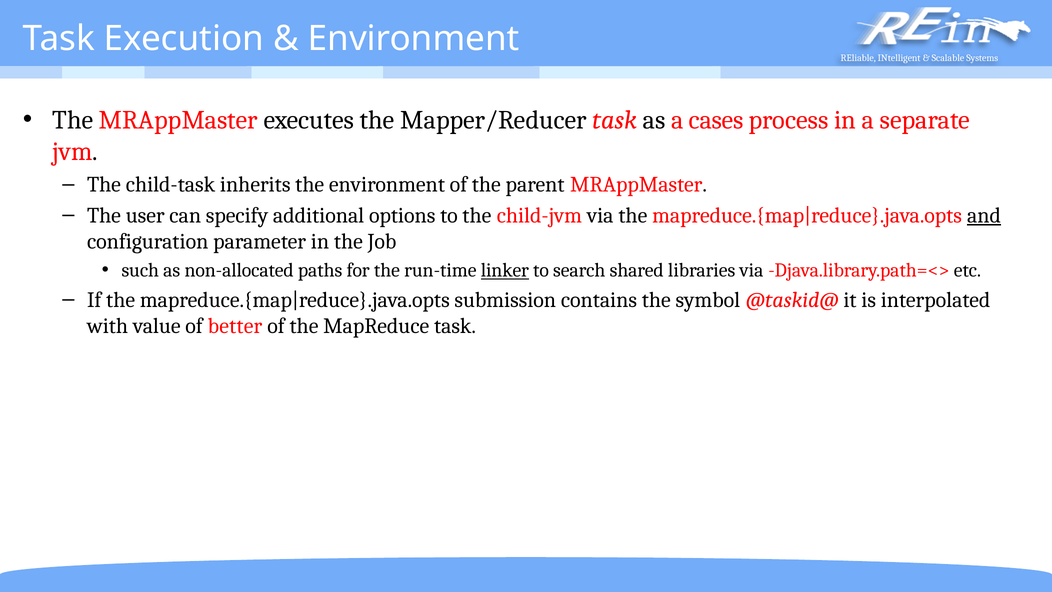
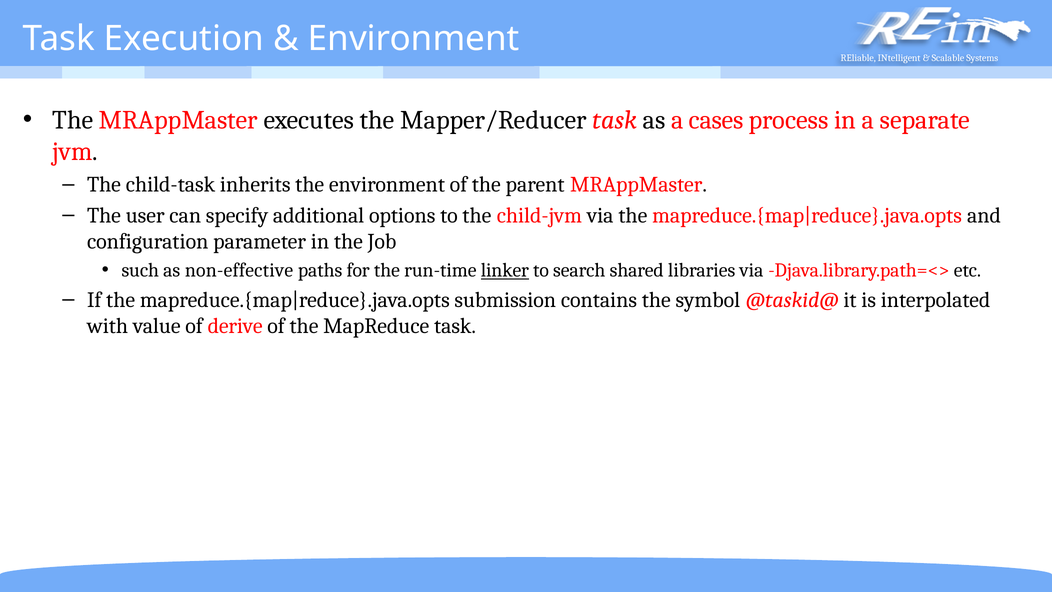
and underline: present -> none (984, 215)
non-allocated: non-allocated -> non-effective (239, 270)
better: better -> derive (235, 326)
